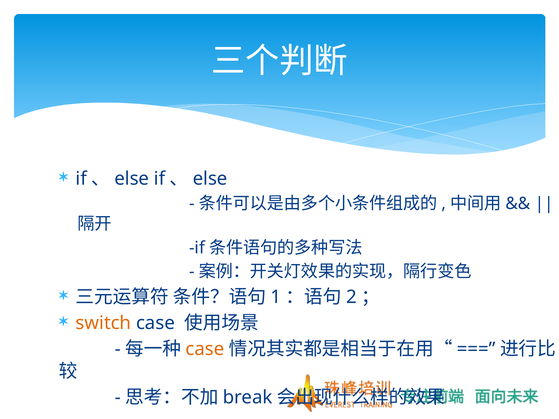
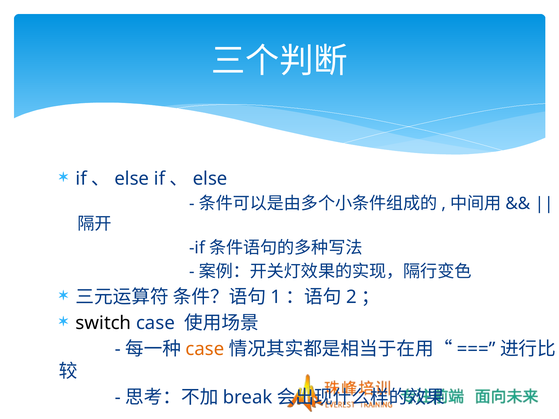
switch colour: orange -> black (103, 323)
